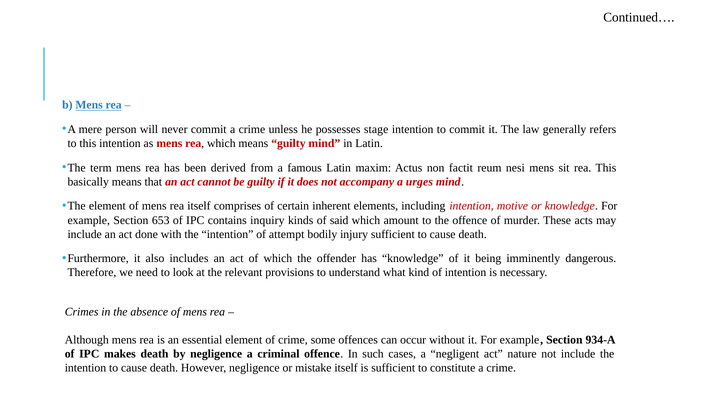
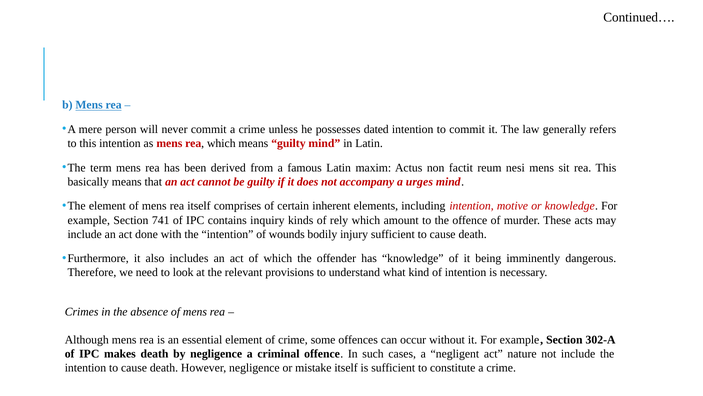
stage: stage -> dated (376, 129)
653: 653 -> 741 (161, 220)
said: said -> rely (339, 220)
attempt: attempt -> wounds (287, 234)
934-A: 934-A -> 302-A (601, 339)
